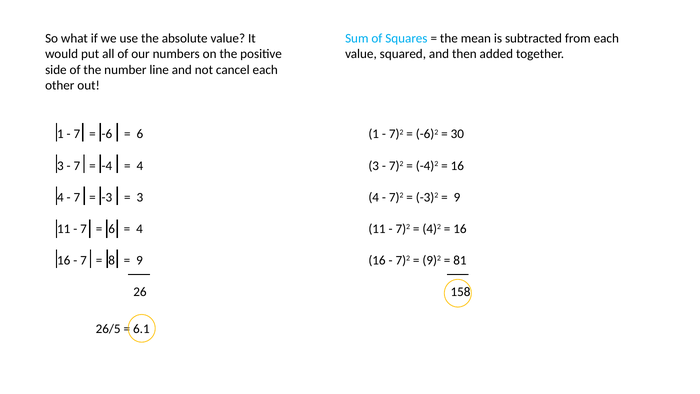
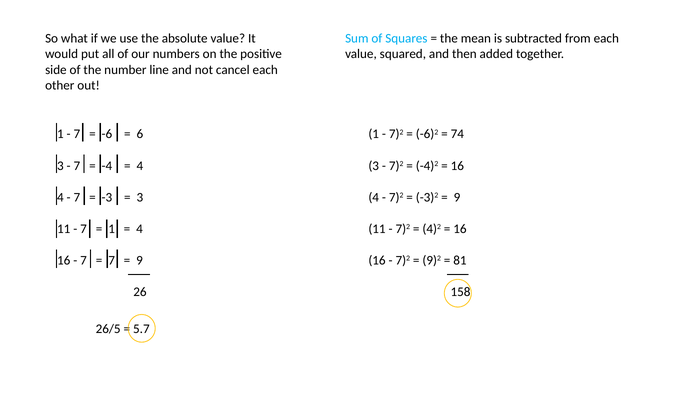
30: 30 -> 74 (457, 134)
6: 6 -> 1 (112, 229)
8: 8 -> 7 (112, 260)
6.1: 6.1 -> 5.7 (141, 329)
